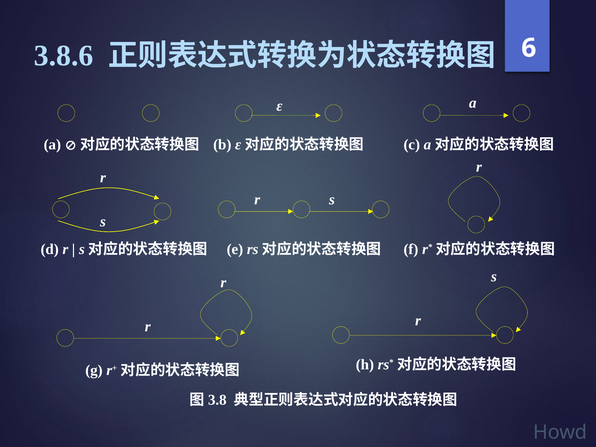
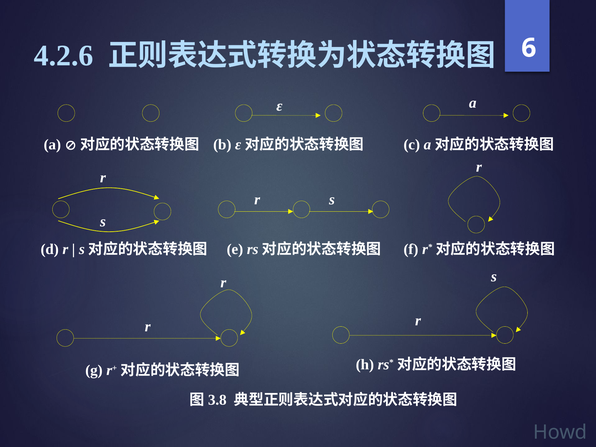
3.8.6: 3.8.6 -> 4.2.6 (64, 56)
